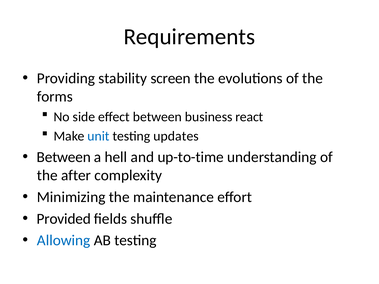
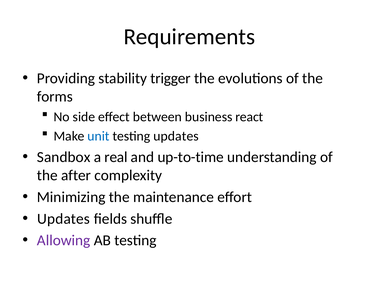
screen: screen -> trigger (171, 78)
Between: Between -> Sandbox (64, 157)
hell: hell -> real (116, 157)
Provided: Provided -> Updates (64, 219)
Allowing colour: blue -> purple (64, 241)
